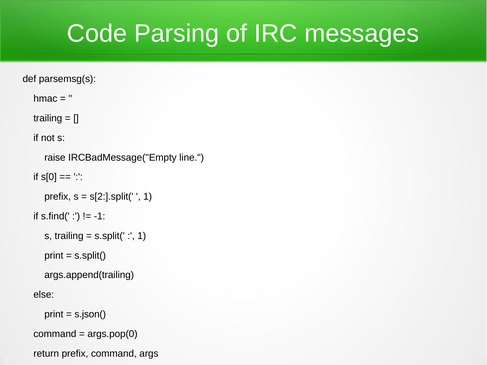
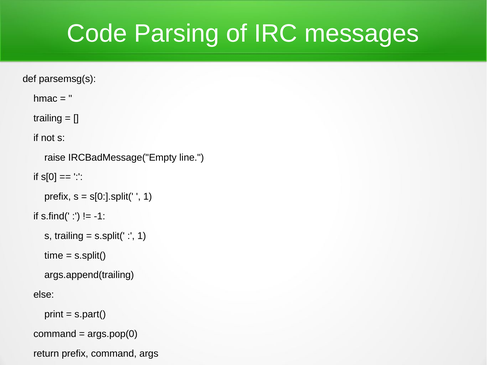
s[2:].split(: s[2:].split( -> s[0:].split( (112, 197)
print: print -> time (54, 256)
s.json(: s.json( -> s.part( (90, 314)
